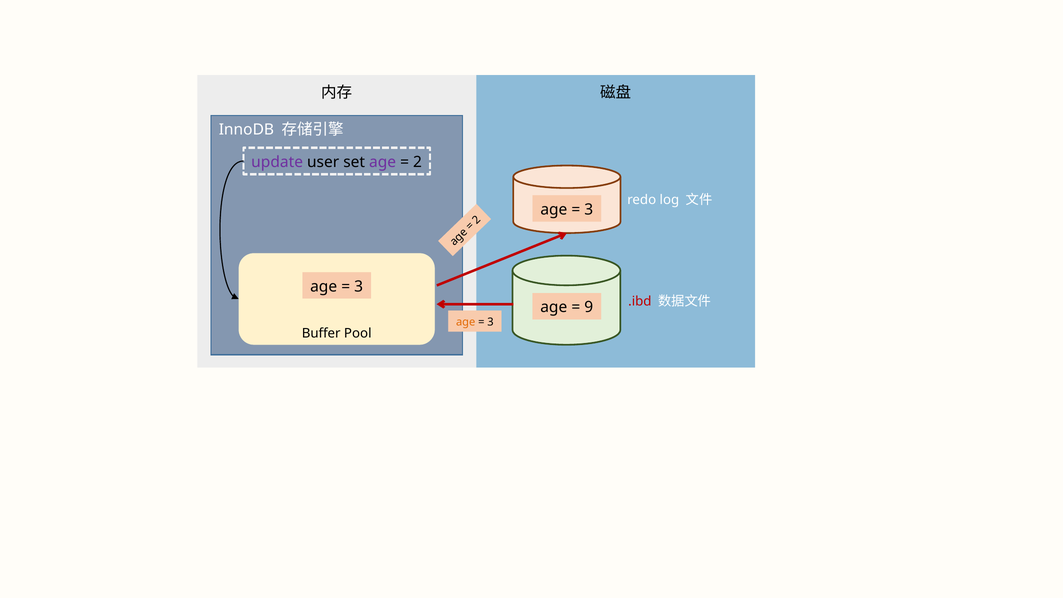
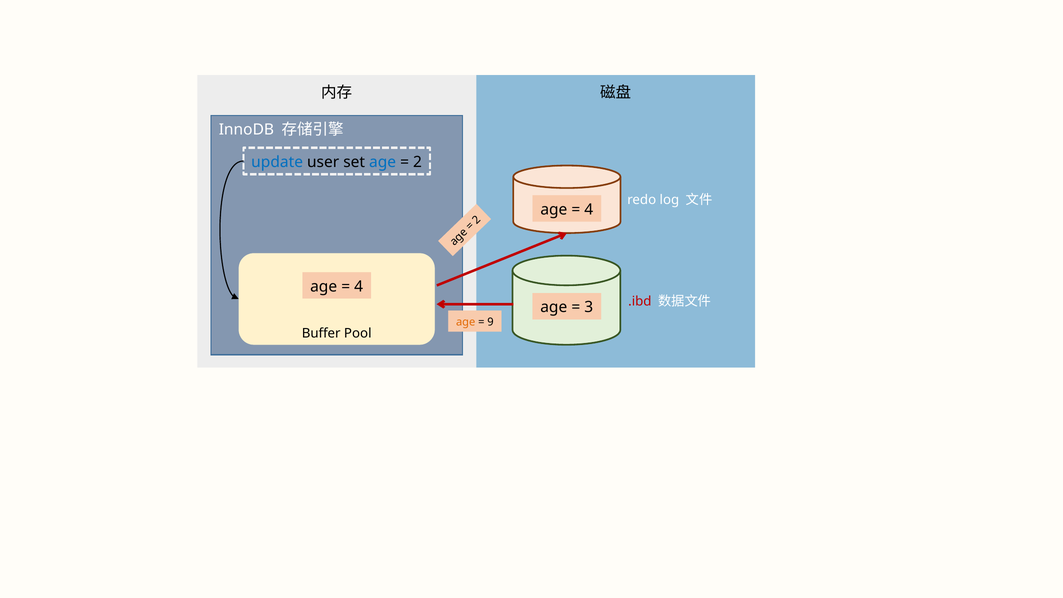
update colour: purple -> blue (277, 162)
age colour: purple -> blue (383, 162)
3: 3 -> 4 (589, 210)
3: 3 -> 4 (359, 286)
9: 9 -> 3 (589, 307)
3: 3 -> 9 (490, 322)
